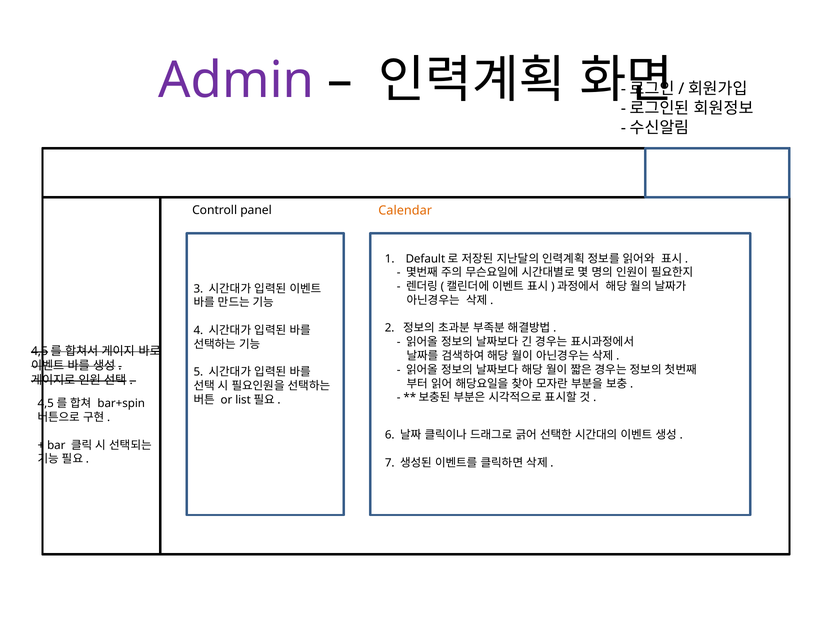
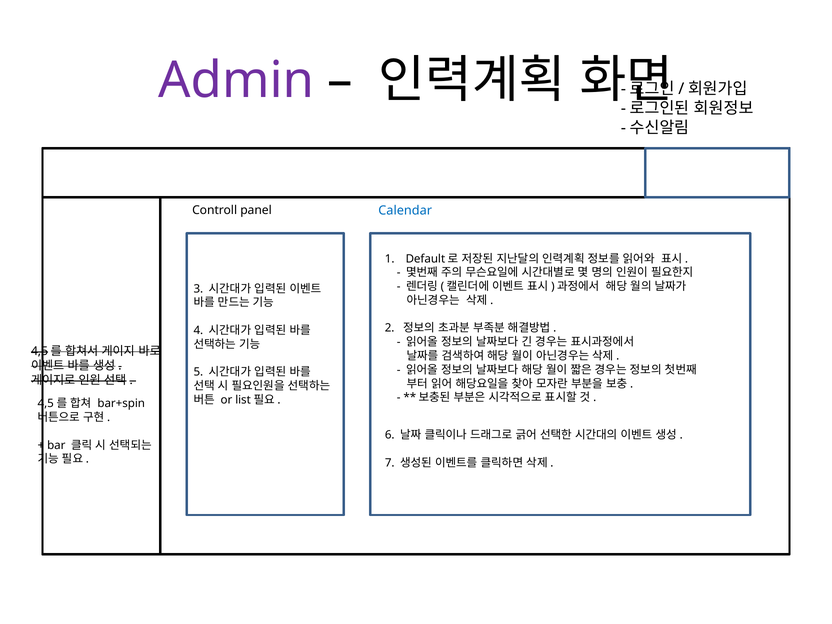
Calendar colour: orange -> blue (405, 211)
